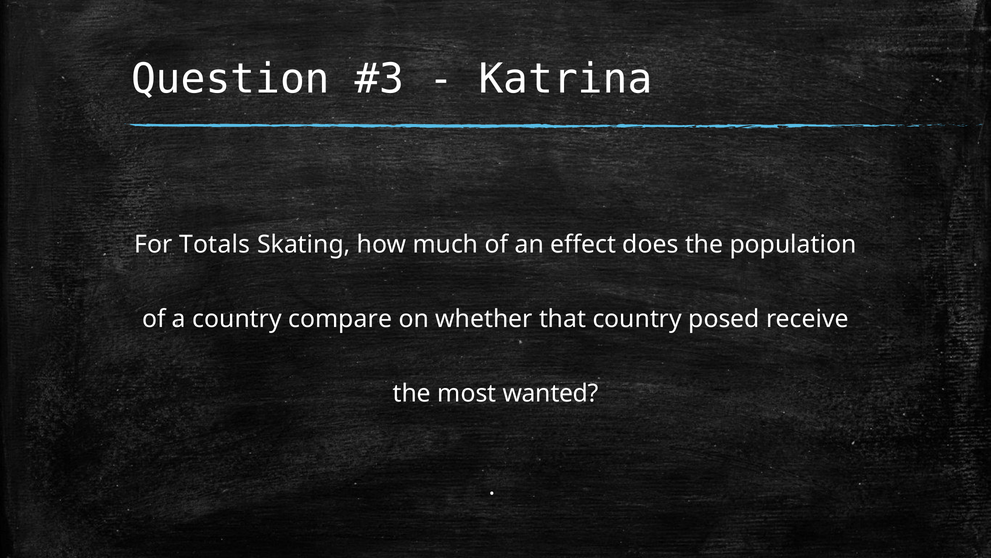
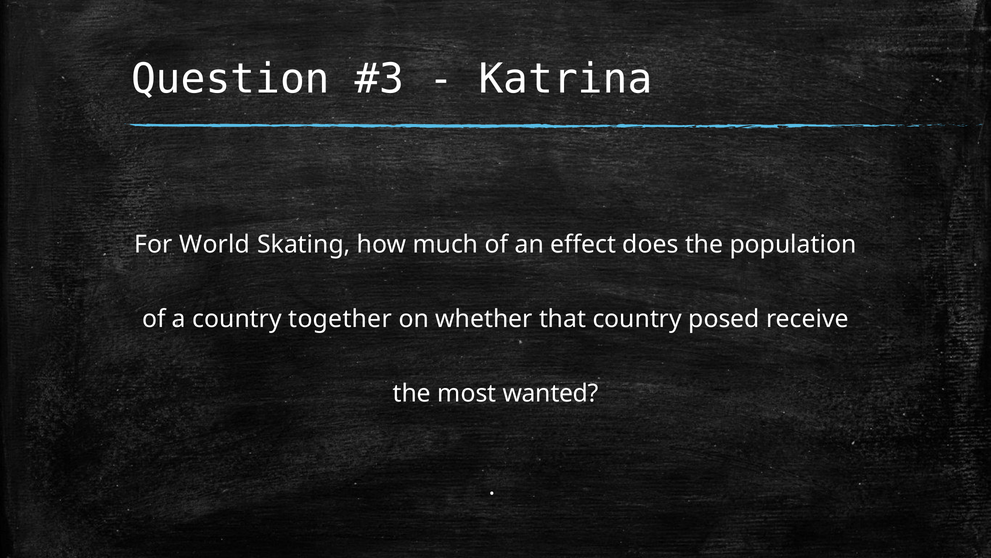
Totals: Totals -> World (215, 245)
compare: compare -> together (340, 319)
